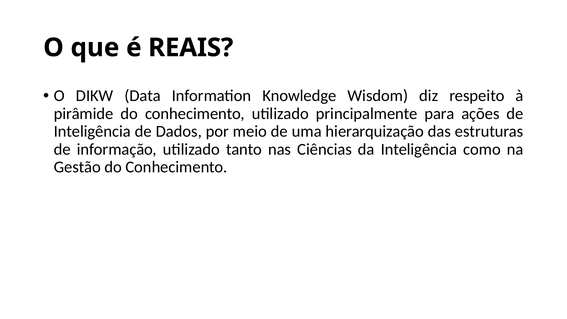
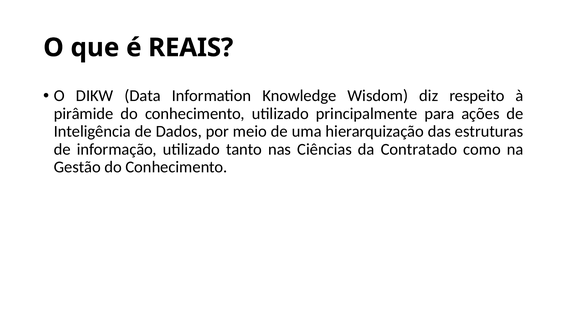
da Inteligência: Inteligência -> Contratado (419, 149)
